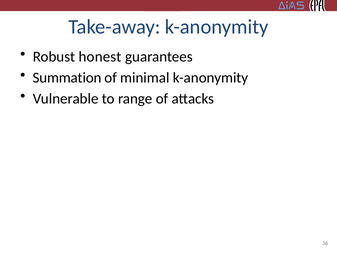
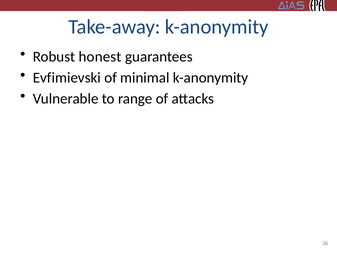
Summation: Summation -> Evfimievski (67, 78)
